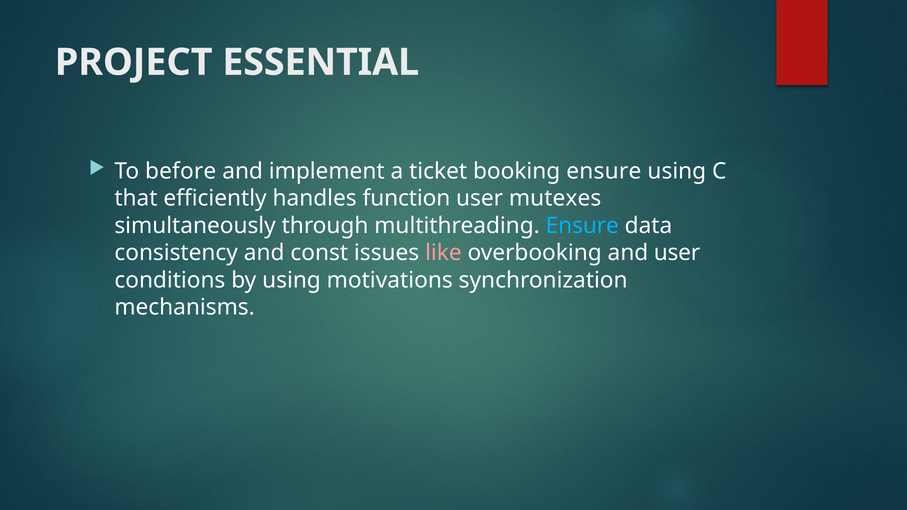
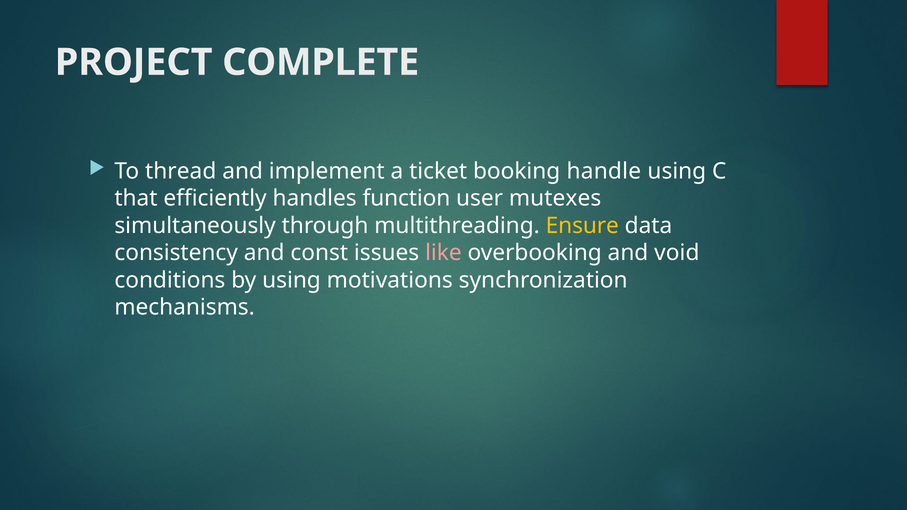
ESSENTIAL: ESSENTIAL -> COMPLETE (321, 62)
before: before -> thread (181, 171)
booking ensure: ensure -> handle (604, 171)
Ensure colour: light blue -> yellow (582, 226)
and user: user -> void (677, 253)
